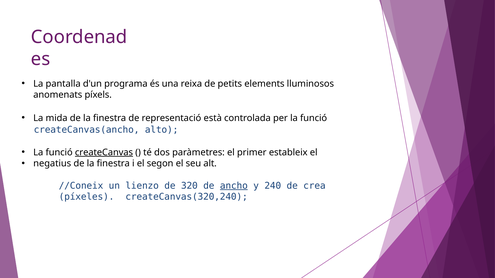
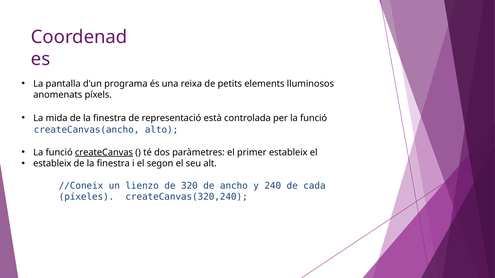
negatius: negatius -> estableix (52, 164)
ancho underline: present -> none (234, 186)
crea: crea -> cada (314, 186)
